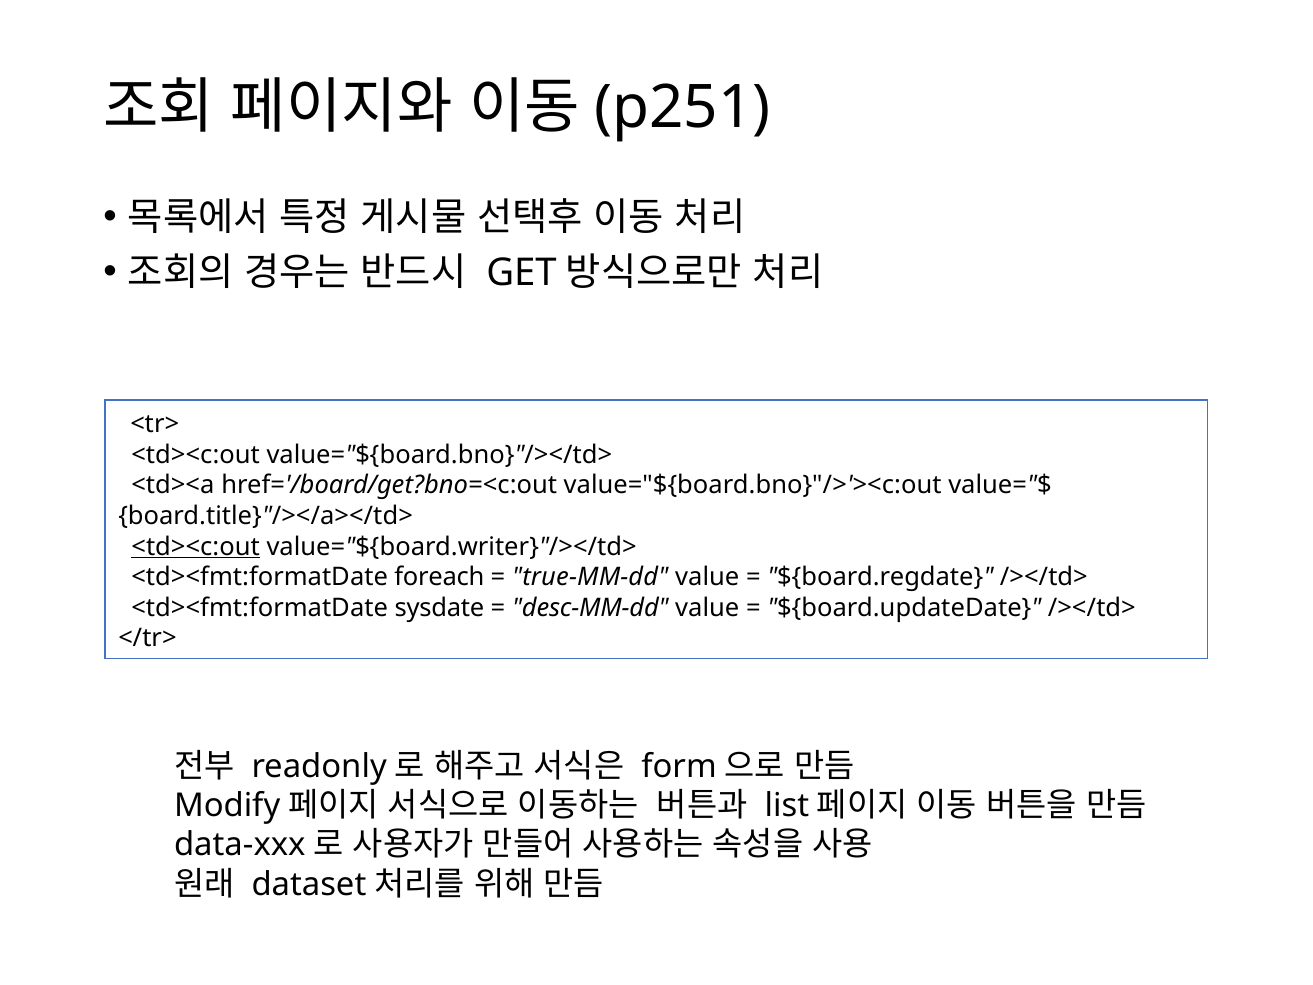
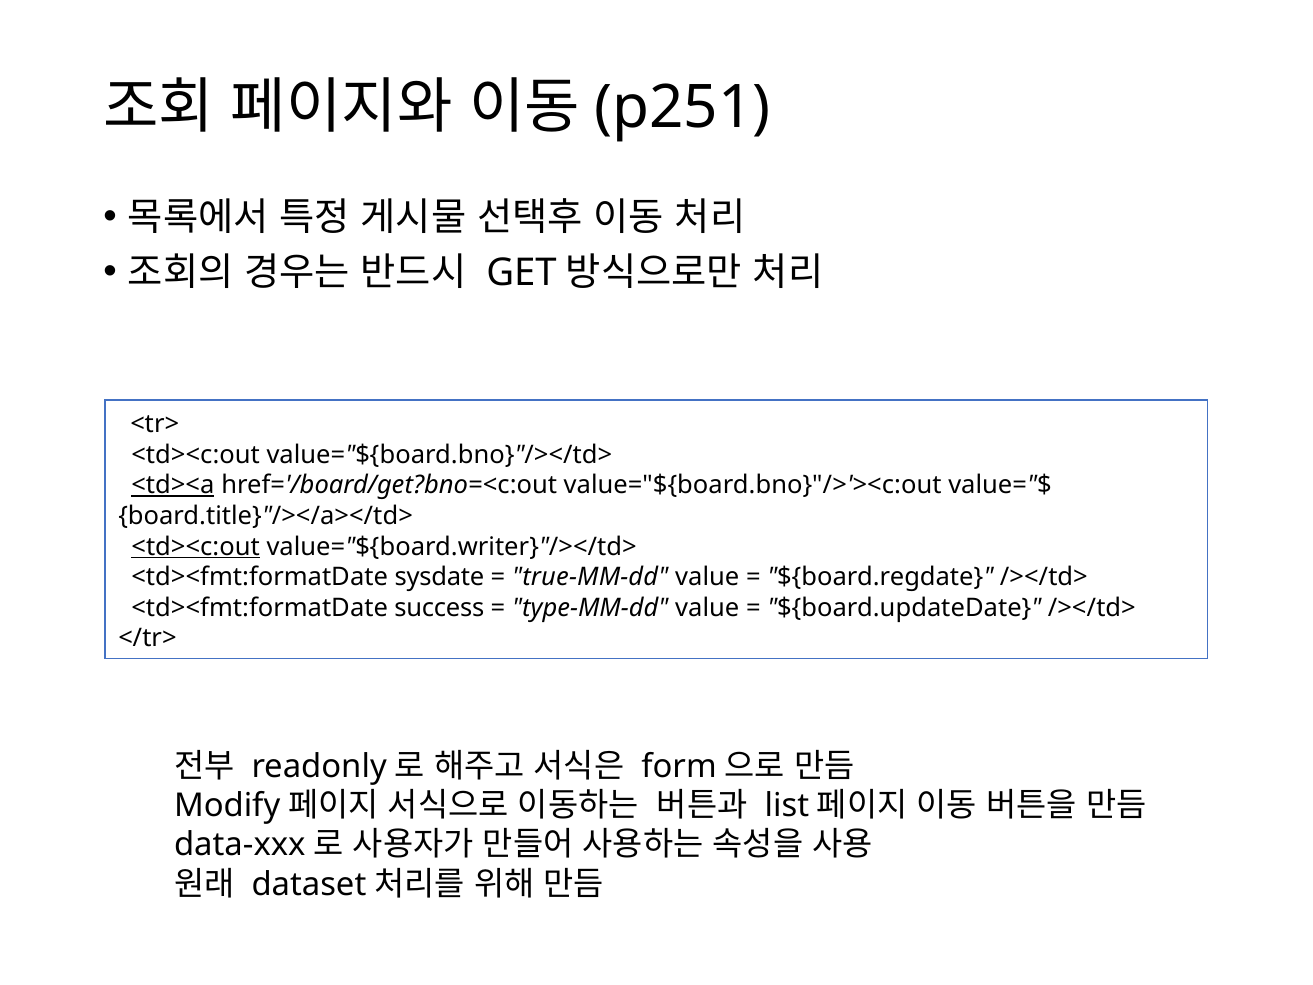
<td><a underline: none -> present (173, 485)
foreach: foreach -> sysdate (439, 577)
sysdate: sysdate -> success (439, 608)
desc-MM-dd: desc-MM-dd -> type-MM-dd (590, 608)
